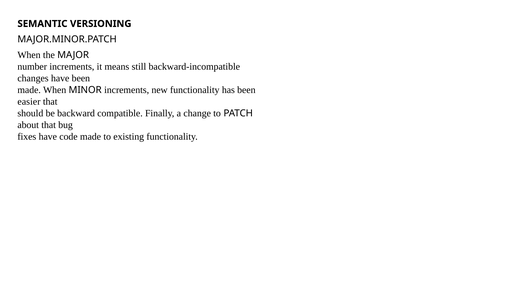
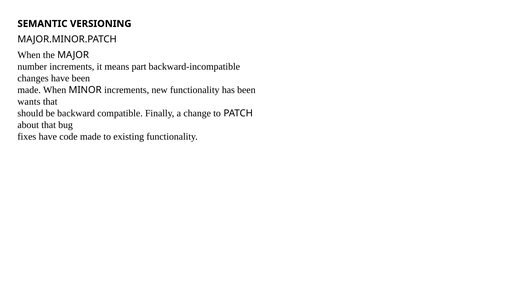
still: still -> part (139, 67)
easier: easier -> wants (29, 102)
